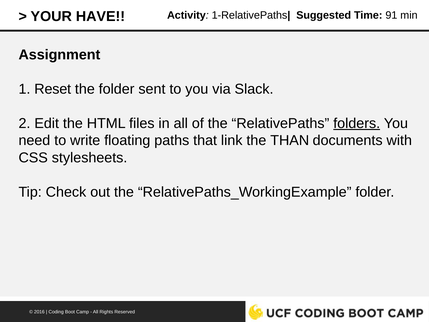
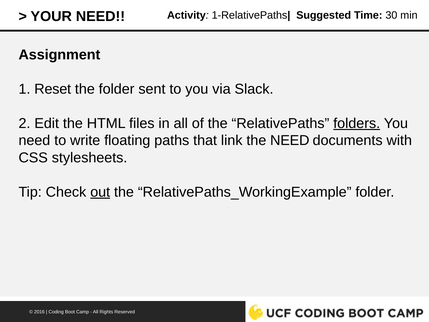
YOUR HAVE: HAVE -> NEED (100, 16)
91: 91 -> 30 (391, 15)
the THAN: THAN -> NEED (290, 140)
out underline: none -> present (100, 192)
